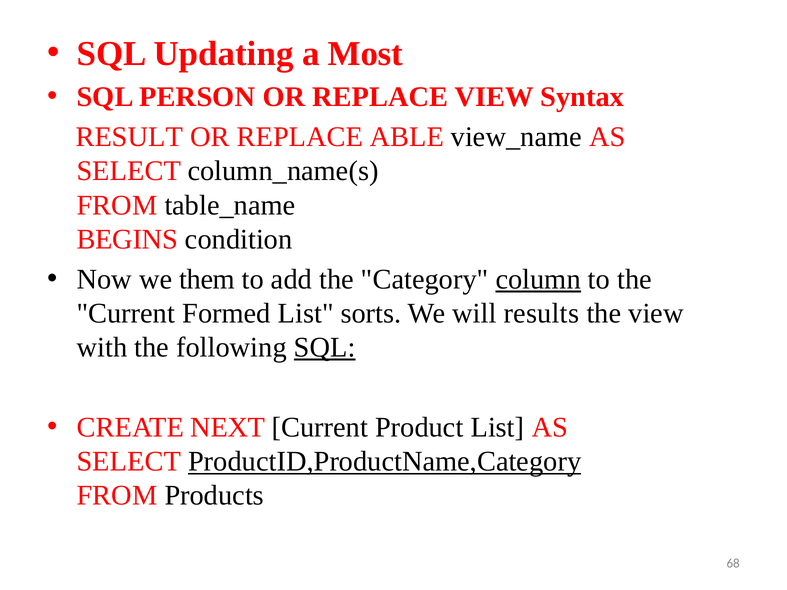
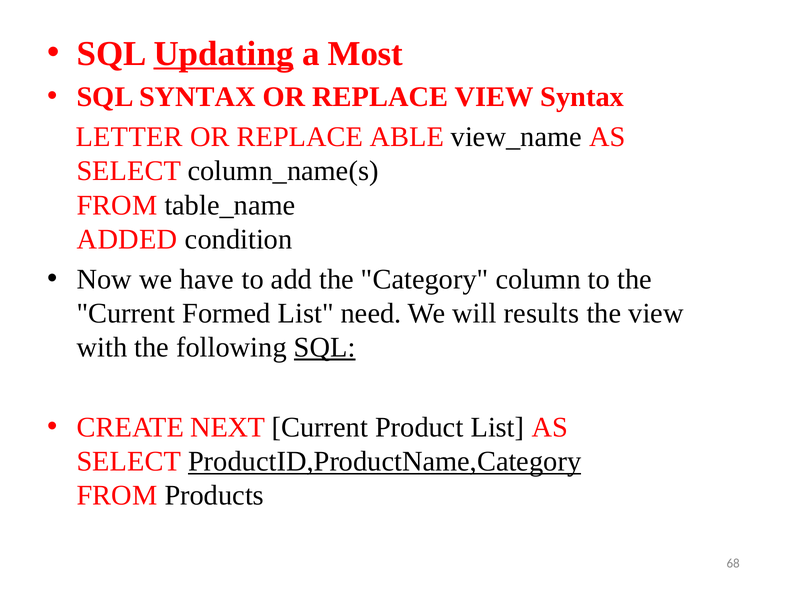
Updating underline: none -> present (224, 54)
SQL PERSON: PERSON -> SYNTAX (197, 97)
RESULT: RESULT -> LETTER (129, 137)
BEGINS: BEGINS -> ADDED (127, 239)
them: them -> have (207, 279)
column underline: present -> none (538, 279)
sorts: sorts -> need (371, 313)
